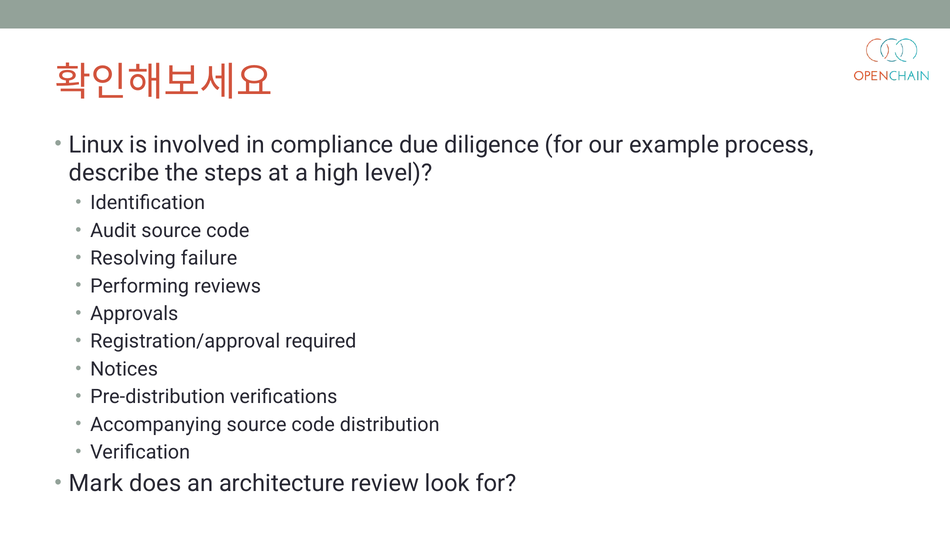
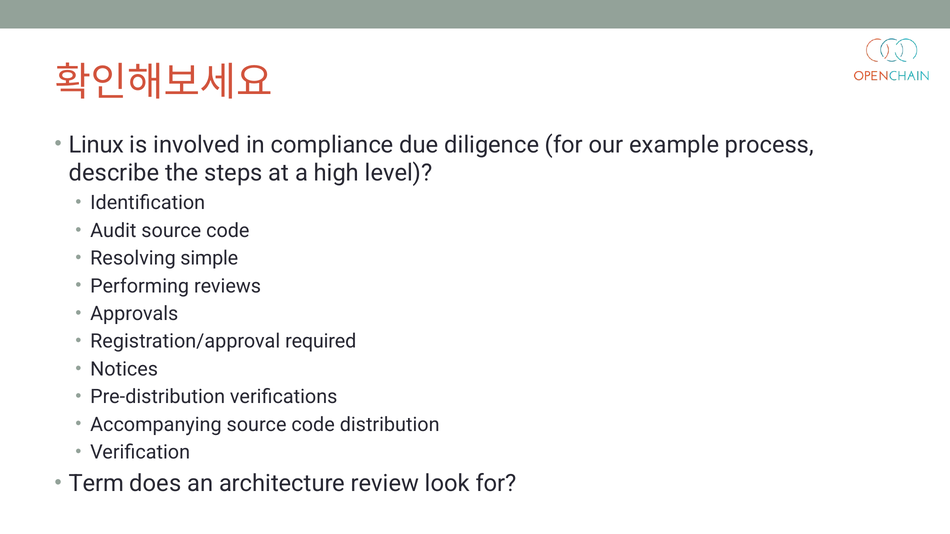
failure: failure -> simple (209, 259)
Mark: Mark -> Term (96, 484)
